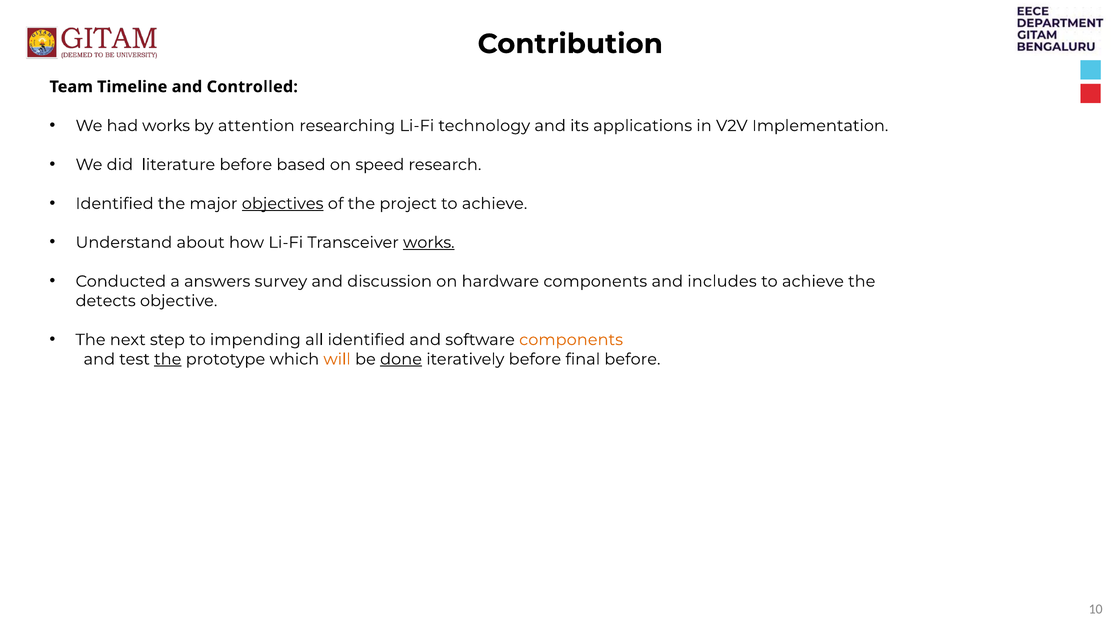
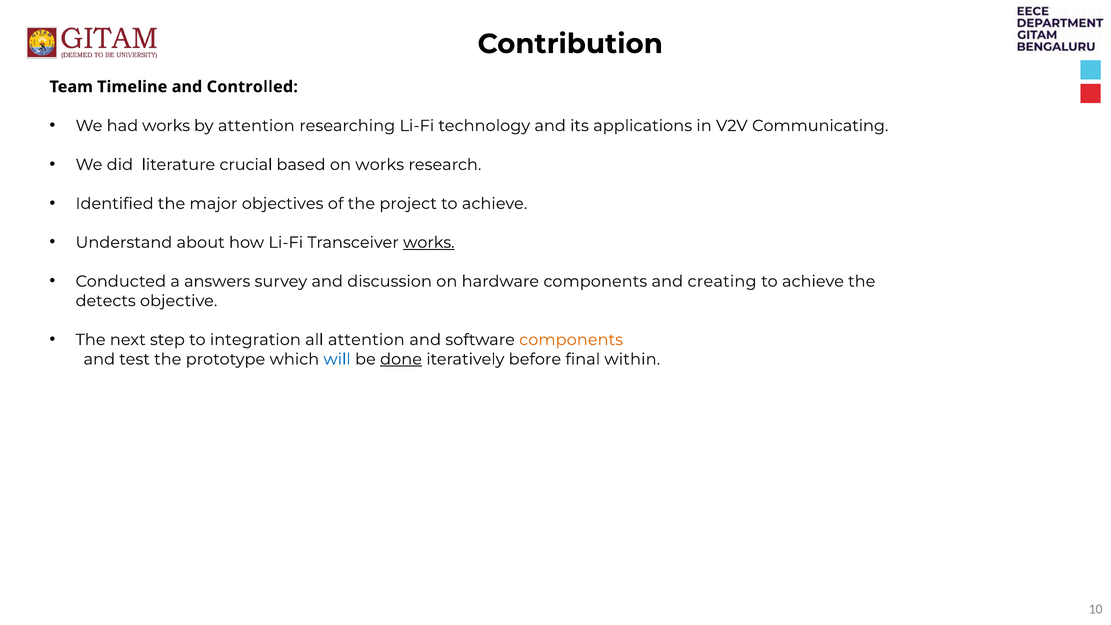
Implementation: Implementation -> Communicating (820, 126)
literature before: before -> crucial (246, 165)
on speed: speed -> works (380, 165)
objectives underline: present -> none (283, 204)
includes: includes -> creating (722, 281)
impending: impending -> integration (255, 340)
all identified: identified -> attention (366, 340)
the underline: present -> none (168, 359)
will colour: orange -> blue (337, 359)
final before: before -> within (632, 359)
